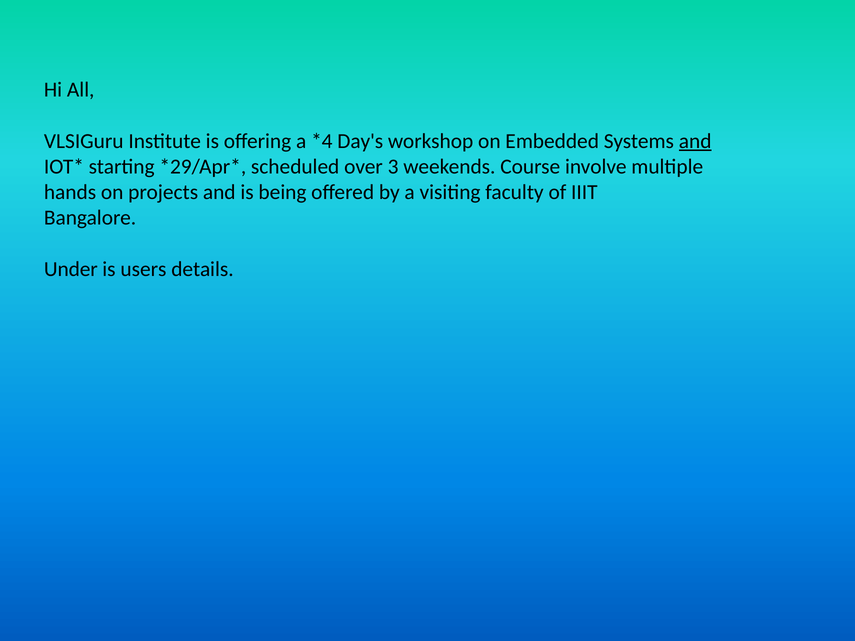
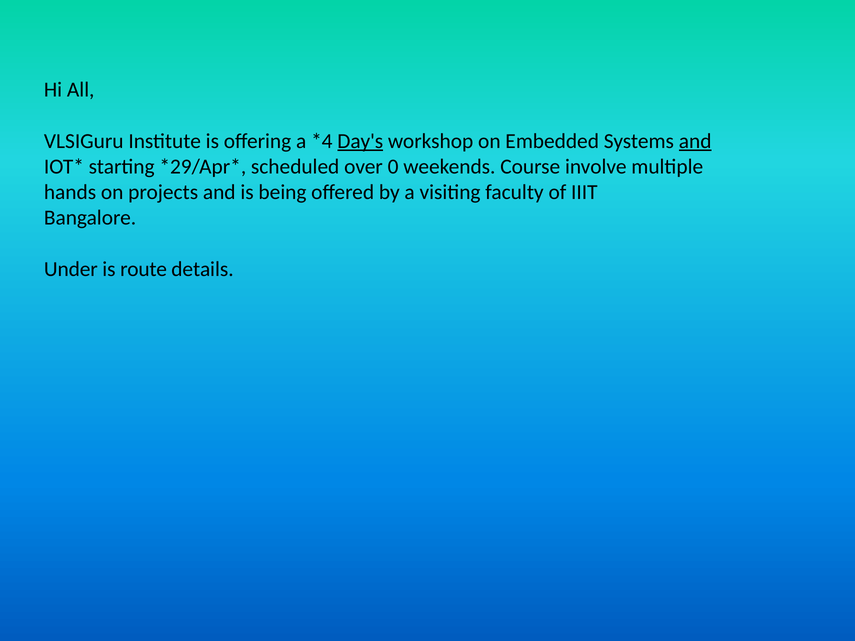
Day's underline: none -> present (360, 141)
3: 3 -> 0 (393, 167)
users: users -> route (144, 269)
